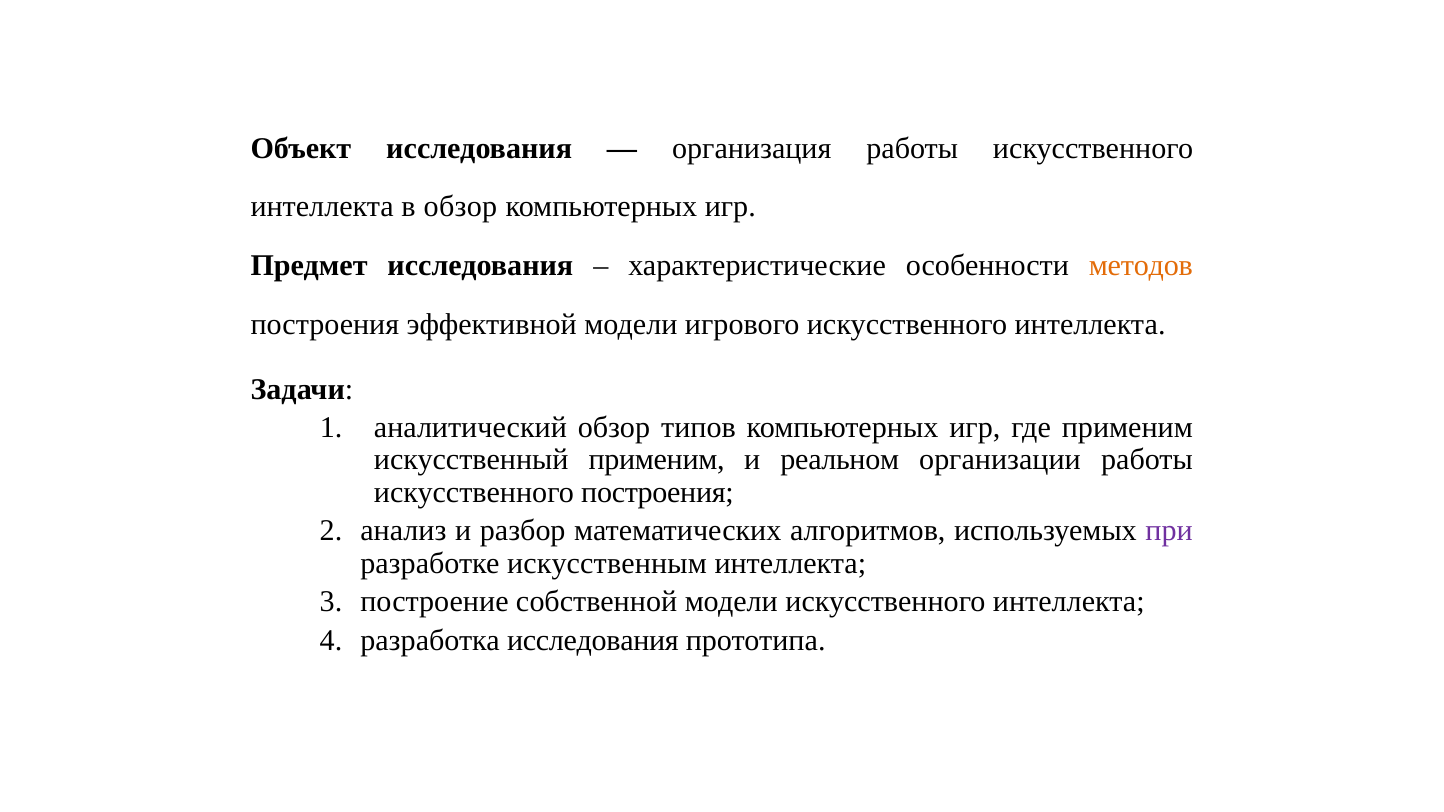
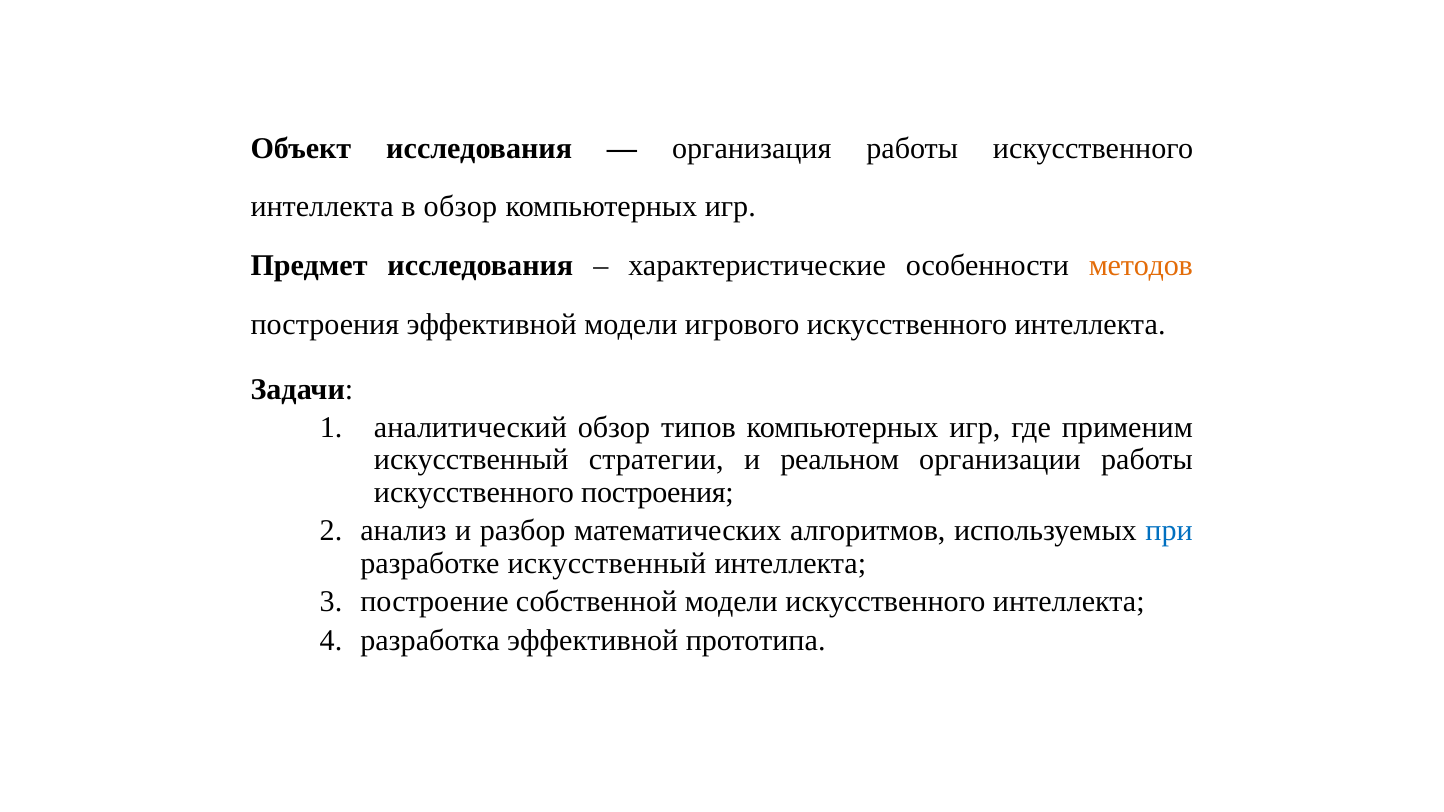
искусственный применим: применим -> стратегии (656, 460)
при colour: purple -> blue (1169, 531)
разработке искусственным: искусственным -> искусственный (607, 564)
разработка исследования: исследования -> эффективной (593, 641)
